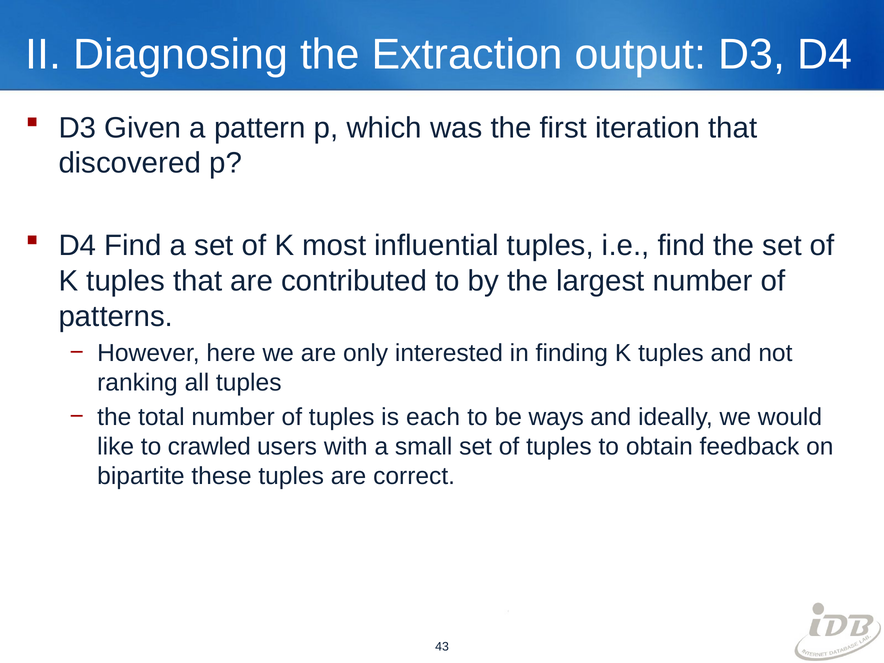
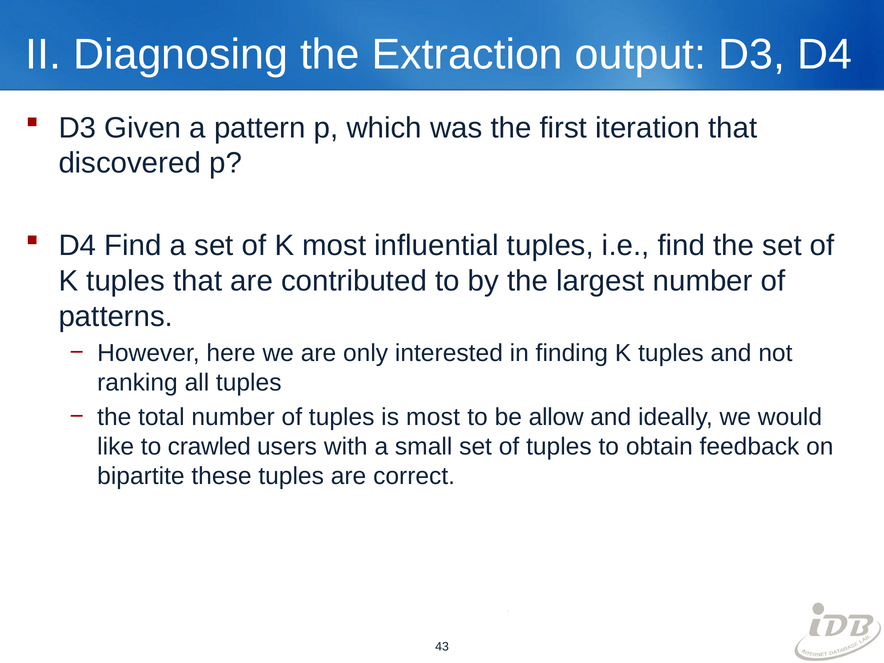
is each: each -> most (433, 417)
ways: ways -> allow (556, 417)
